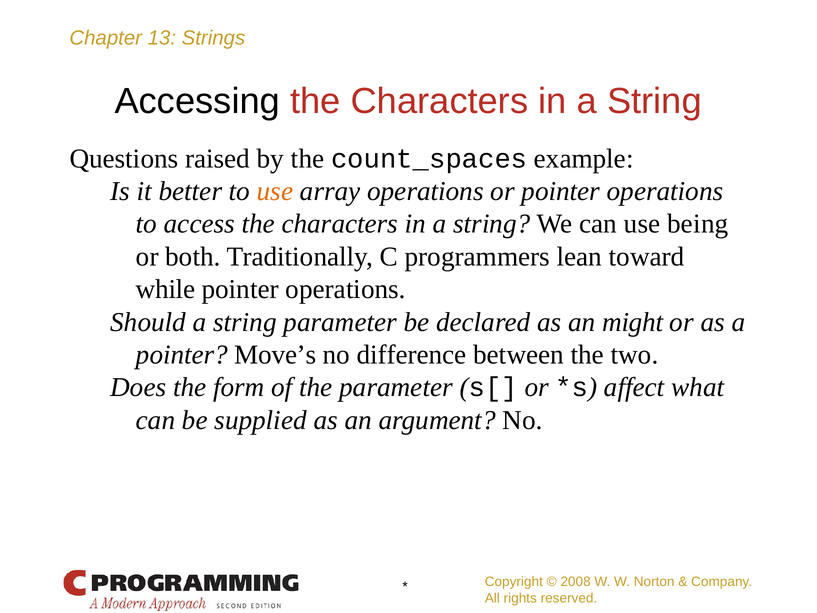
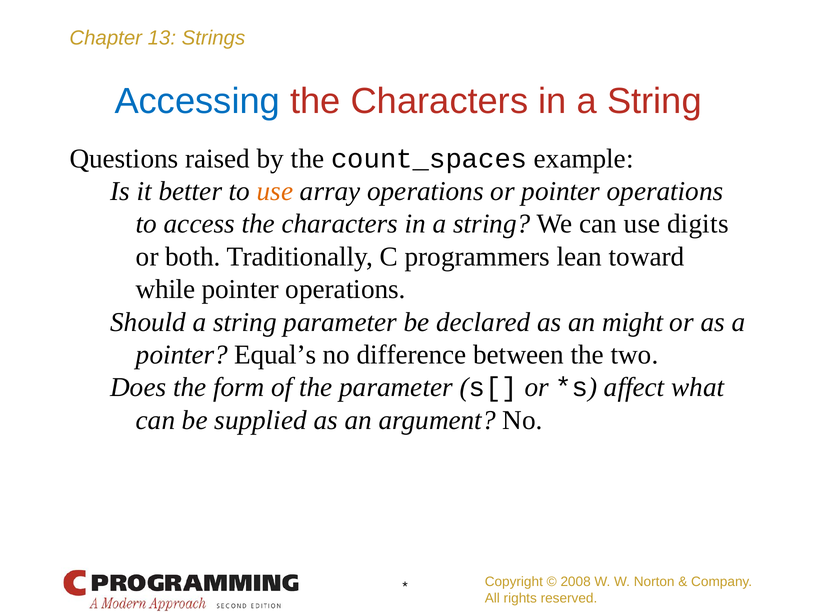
Accessing colour: black -> blue (197, 101)
being: being -> digits (698, 224)
Move’s: Move’s -> Equal’s (275, 355)
